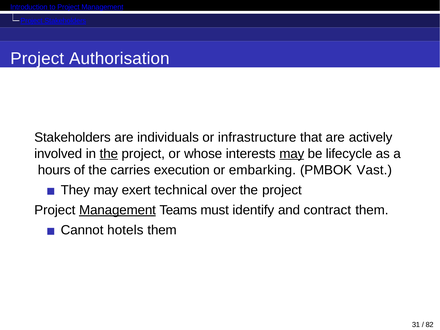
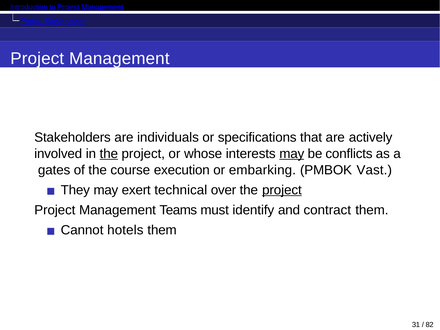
Authorisation: Authorisation -> Management (119, 58)
infrastructure: infrastructure -> specifications (257, 137)
lifecycle: lifecycle -> conflicts (349, 154)
hours: hours -> gates (54, 170)
carries: carries -> course (130, 170)
project underline: none -> present (282, 190)
Management underline: present -> none (118, 210)
